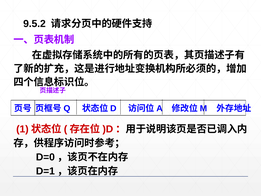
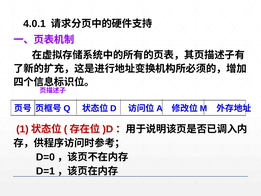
9.5.2: 9.5.2 -> 4.0.1 (34, 24)
